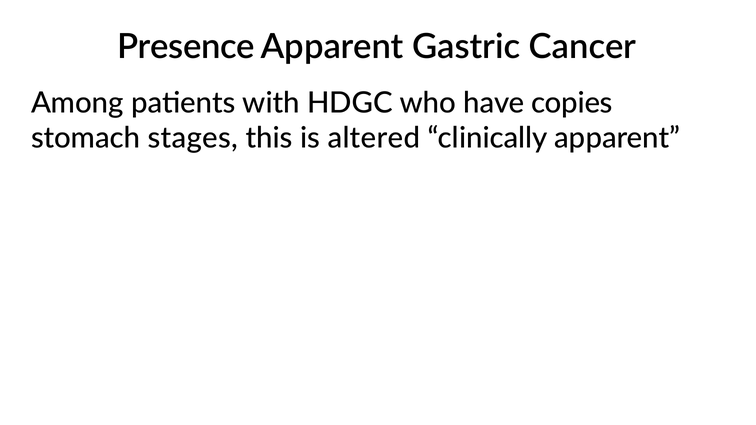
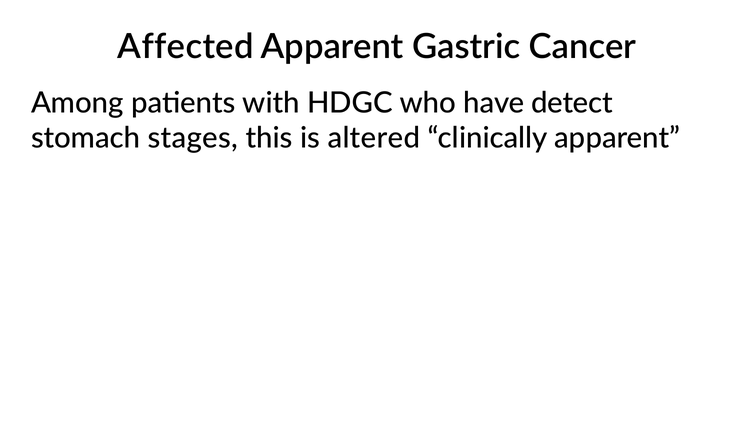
Presence: Presence -> Affected (186, 47)
copies: copies -> detect (572, 103)
